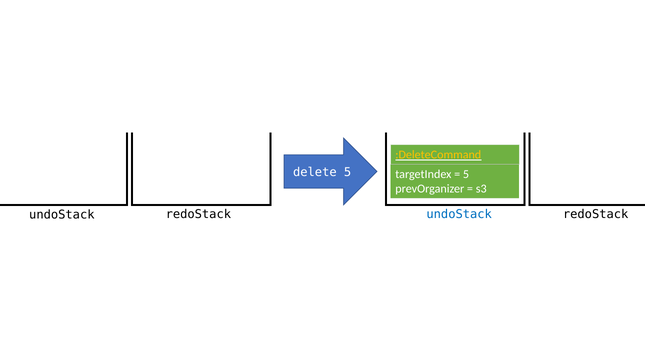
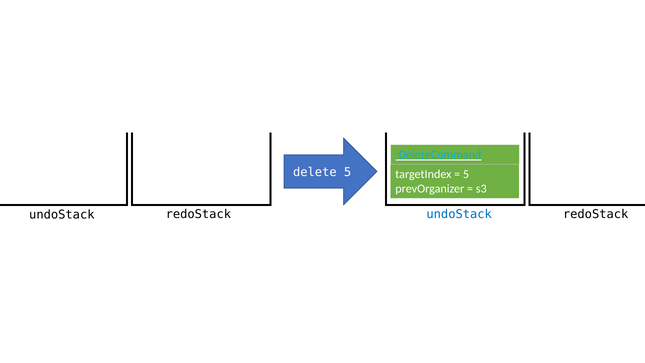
:DeleteCommand colour: yellow -> light blue (438, 155)
